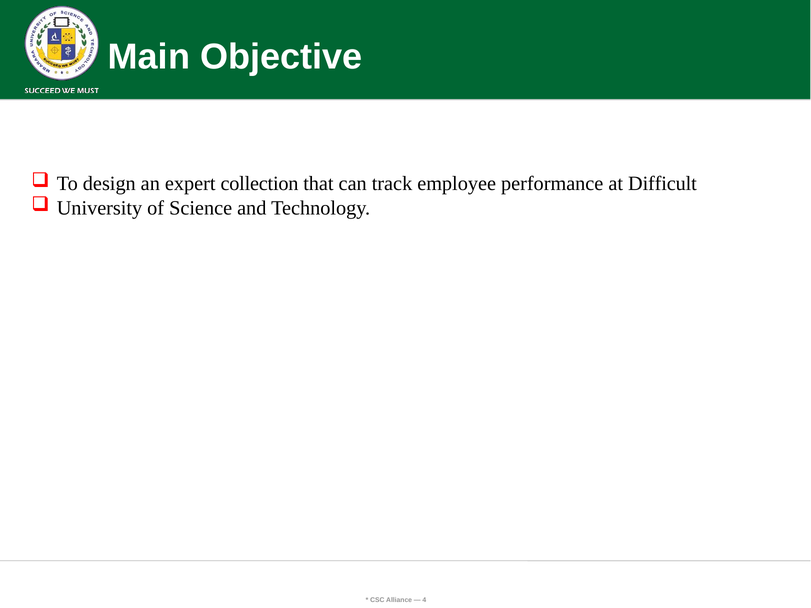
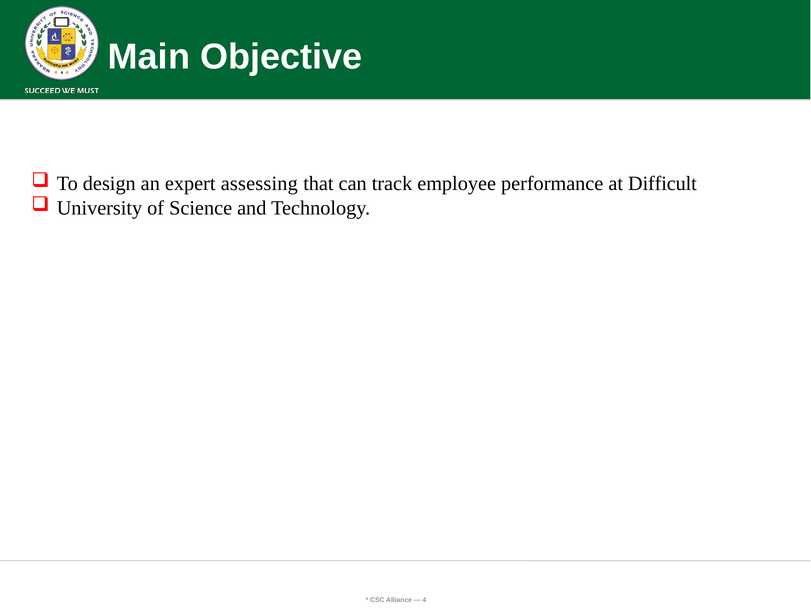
collection: collection -> assessing (259, 184)
